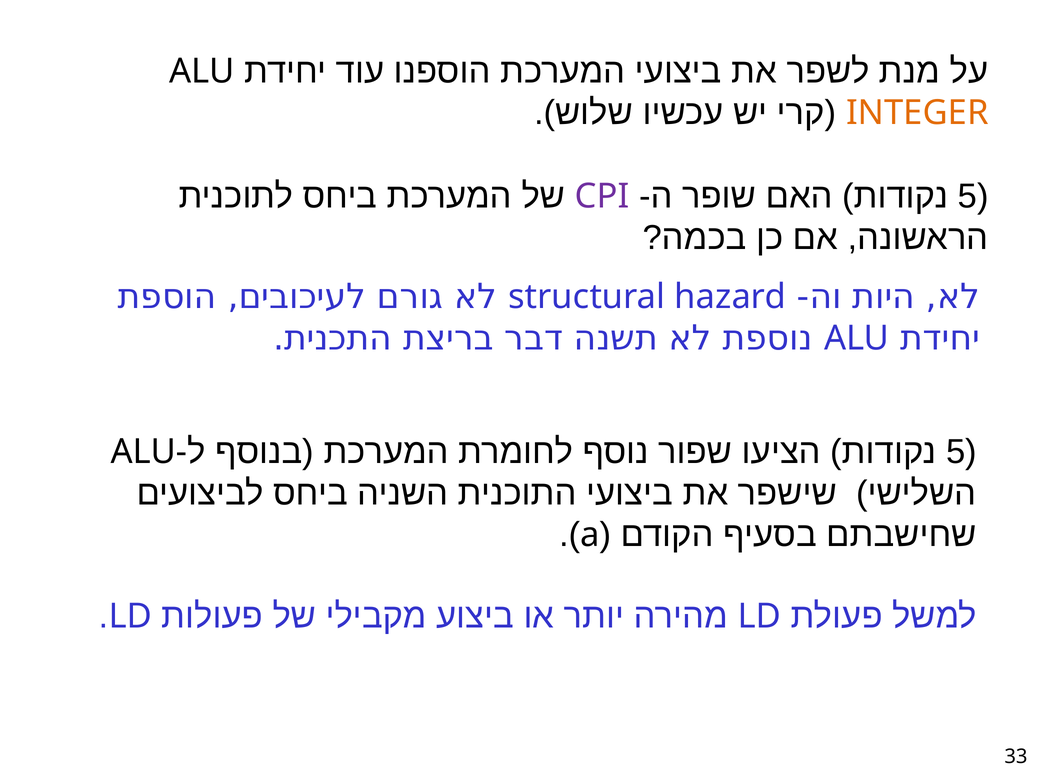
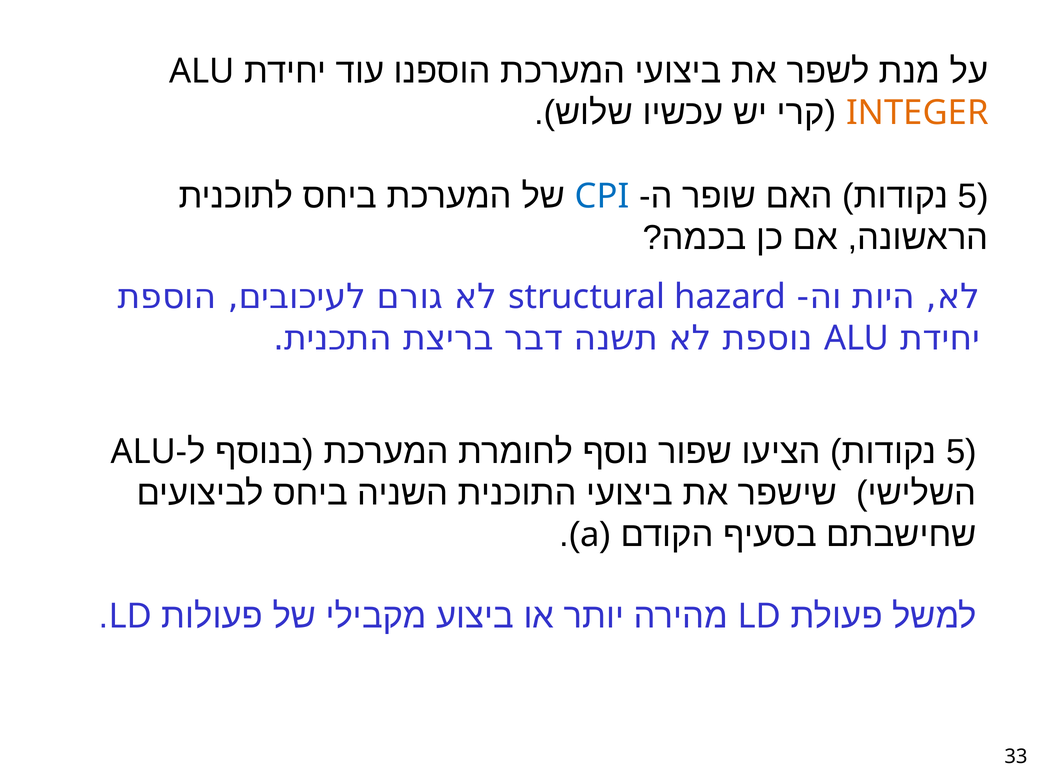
CPI colour: purple -> blue (602, 196)
